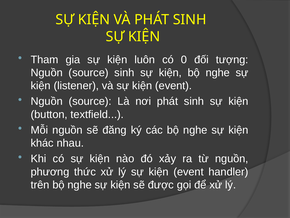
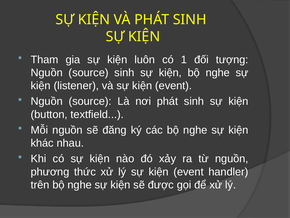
0: 0 -> 1 (184, 59)
